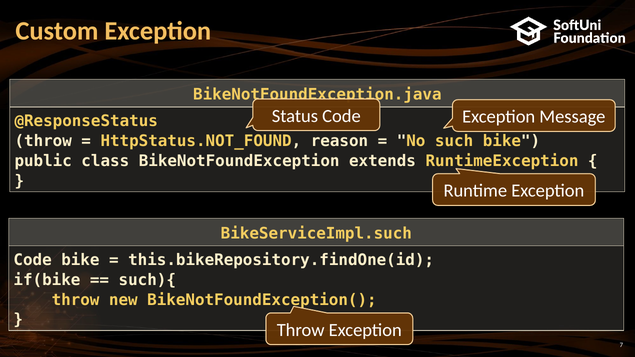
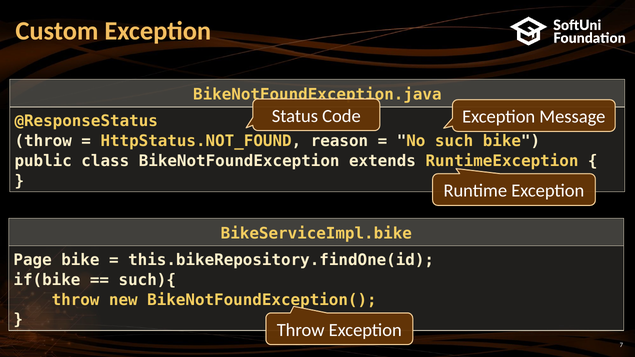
BikeServiceImpl.such: BikeServiceImpl.such -> BikeServiceImpl.bike (316, 234)
Code: Code -> Page (33, 260)
